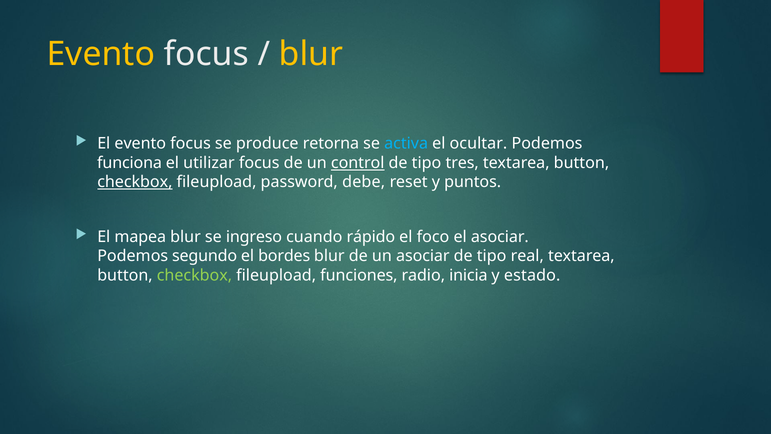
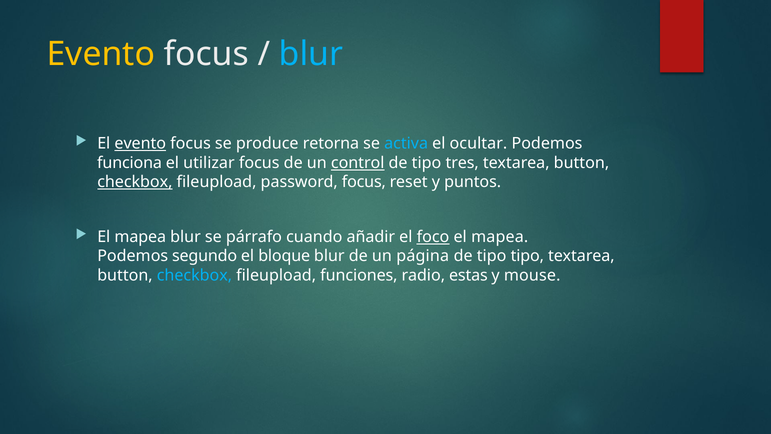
blur colour: yellow -> light blue (311, 54)
evento underline: none -> present (140, 143)
password debe: debe -> focus (364, 182)
ingreso: ingreso -> párrafo (254, 237)
rápido: rápido -> añadir (371, 237)
foco underline: none -> present (433, 237)
asociar: asociar -> mapea (500, 237)
bordes: bordes -> bloque (284, 256)
un asociar: asociar -> página (423, 256)
tipo real: real -> tipo (527, 256)
checkbox colour: light green -> light blue (194, 275)
inicia: inicia -> estas (468, 275)
estado: estado -> mouse (532, 275)
